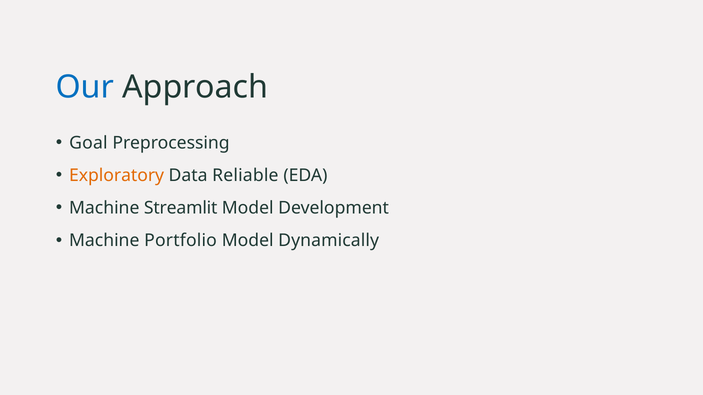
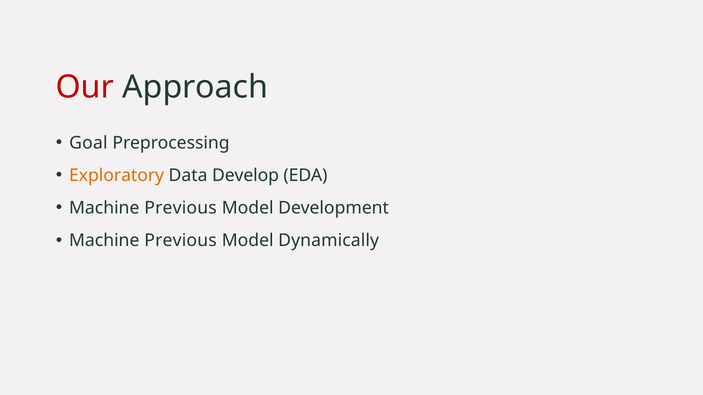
Our colour: blue -> red (85, 87)
Reliable: Reliable -> Develop (246, 176)
Streamlit: Streamlit -> Previous (181, 208)
Portfolio: Portfolio -> Previous (181, 241)
